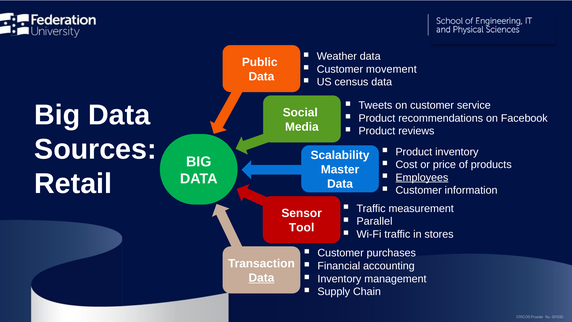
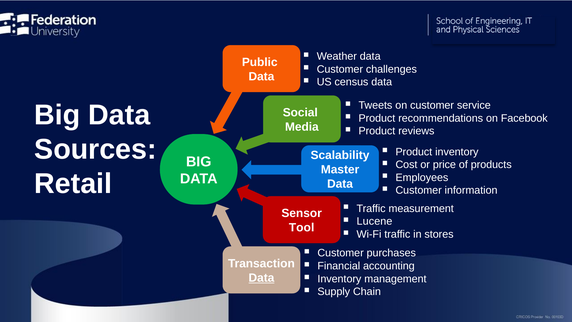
movement: movement -> challenges (391, 69)
Employees underline: present -> none (422, 177)
Parallel: Parallel -> Lucene (375, 221)
